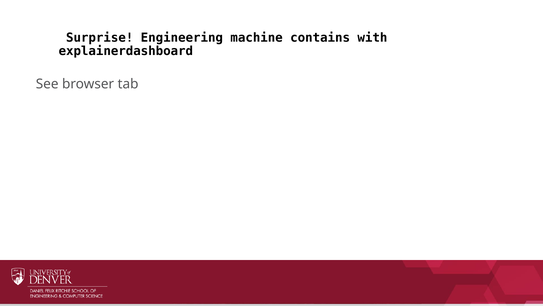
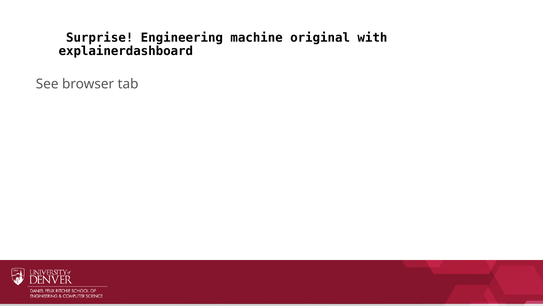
contains: contains -> original (320, 38)
